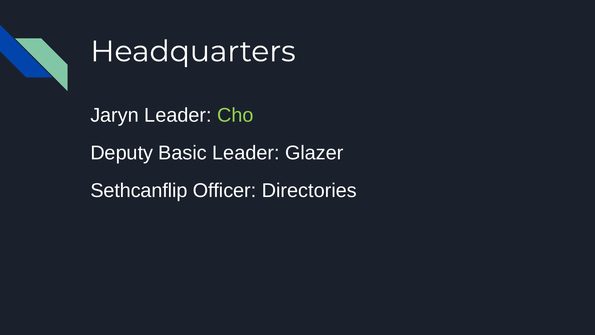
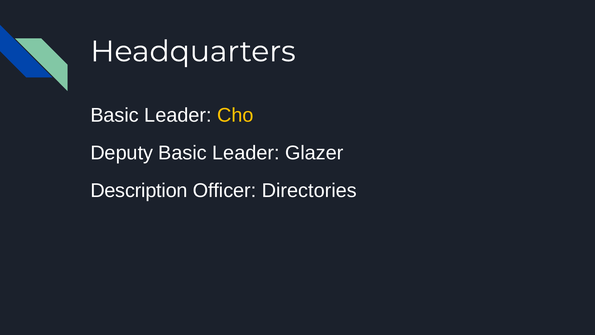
Jaryn: Jaryn -> Basic (115, 115)
Cho colour: light green -> yellow (235, 115)
Sethcanflip: Sethcanflip -> Description (139, 191)
